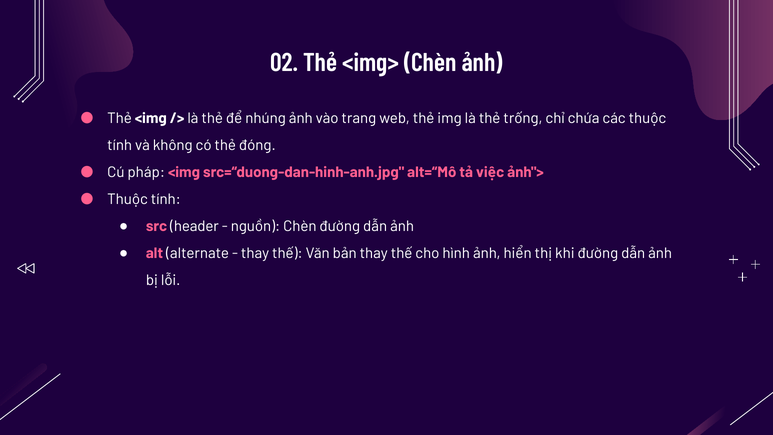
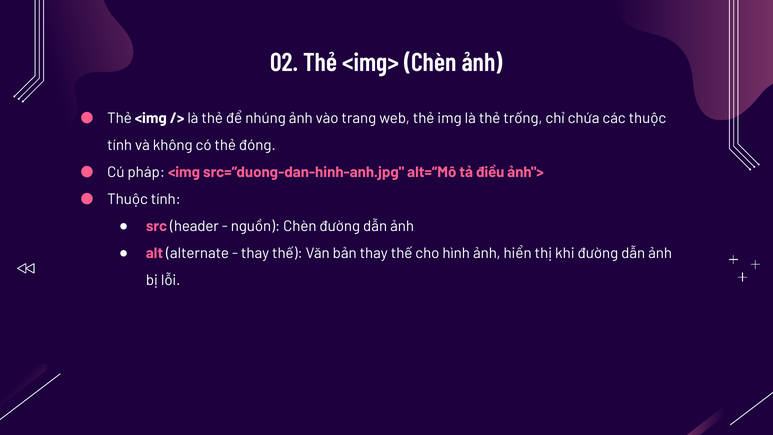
việc: việc -> điều (490, 172)
